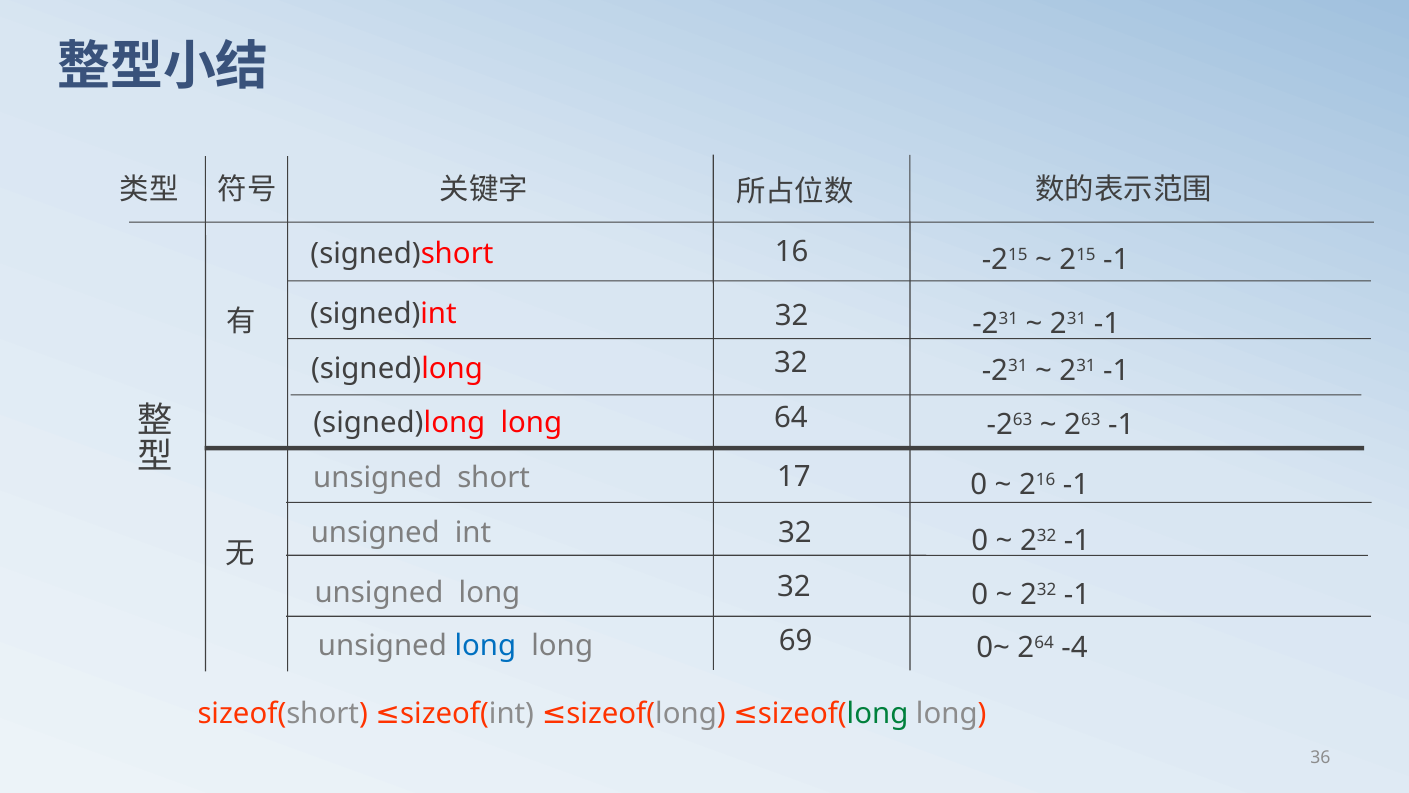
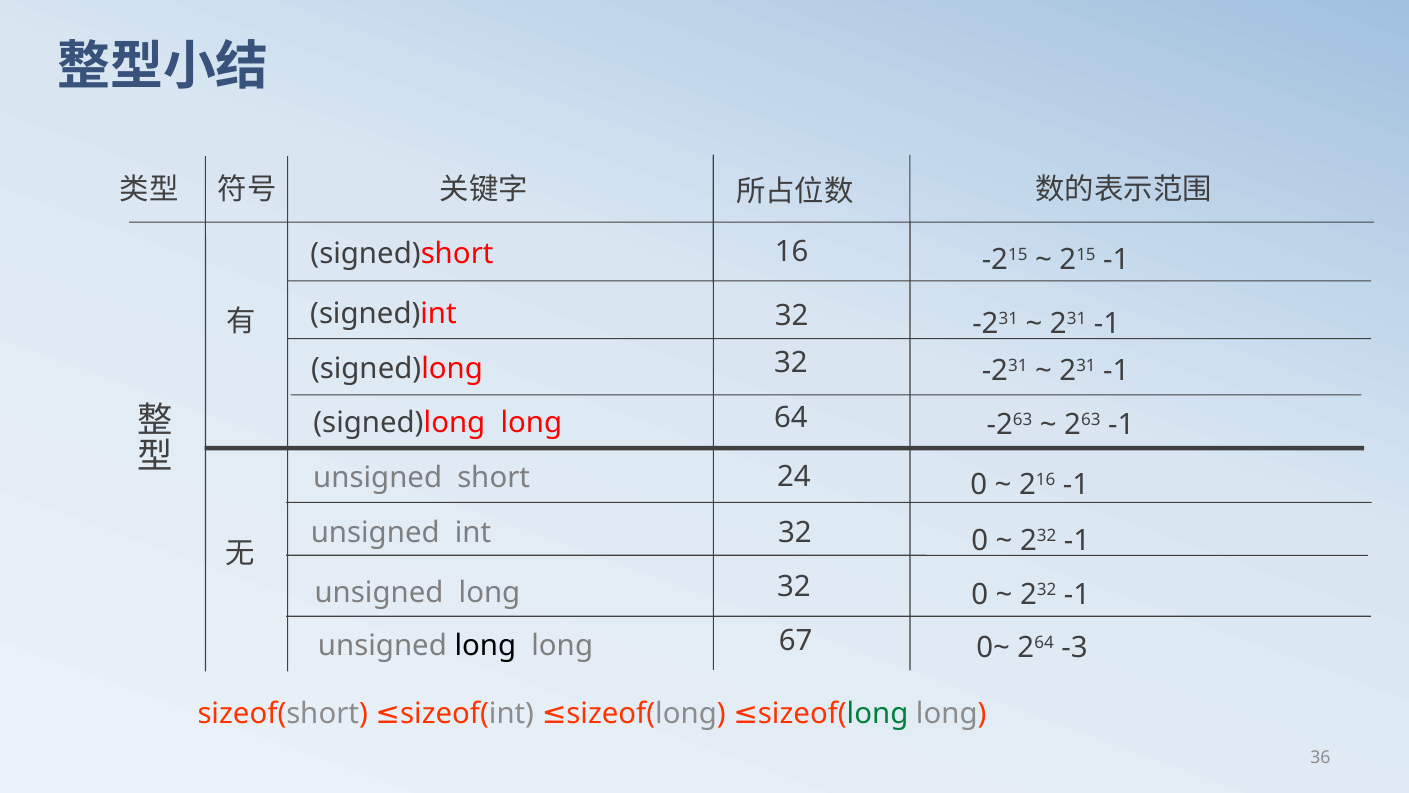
17: 17 -> 24 (794, 477)
long colour: blue -> black (485, 646)
69: 69 -> 67 (796, 640)
-4: -4 -> -3 (1075, 648)
